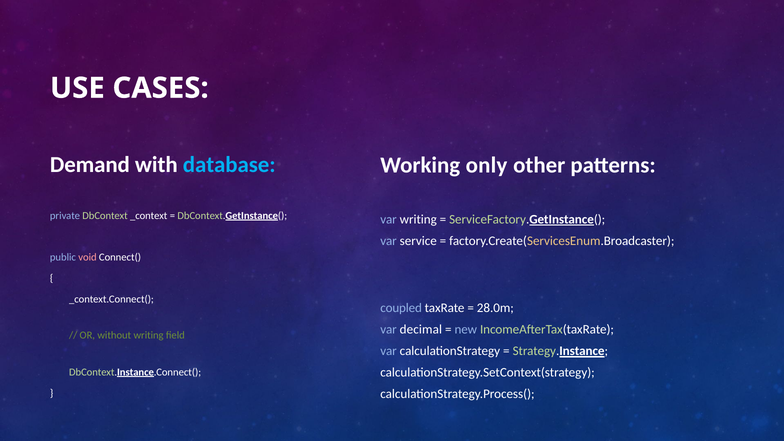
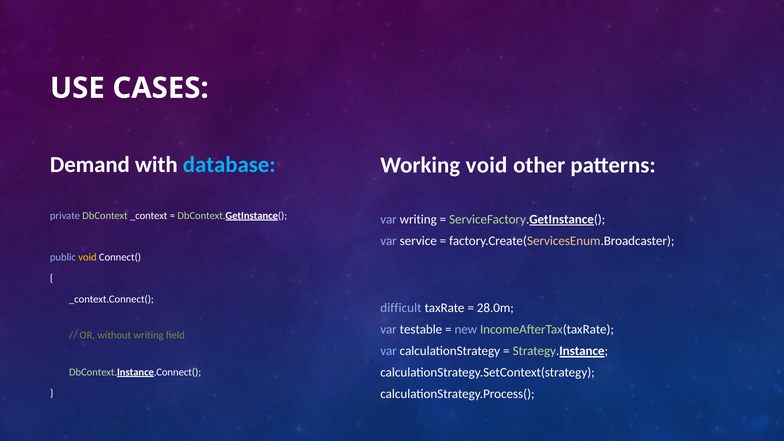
Working only: only -> void (487, 165)
void colour: pink -> yellow (87, 257)
coupled: coupled -> difficult (401, 308)
decimal: decimal -> testable (421, 330)
